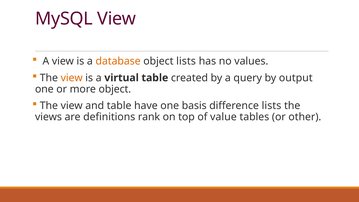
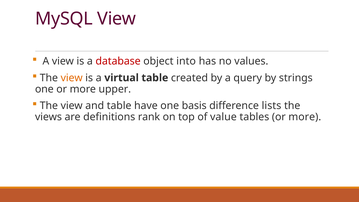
database colour: orange -> red (118, 61)
object lists: lists -> into (186, 61)
output: output -> strings (296, 78)
more object: object -> upper (115, 89)
tables or other: other -> more (305, 117)
